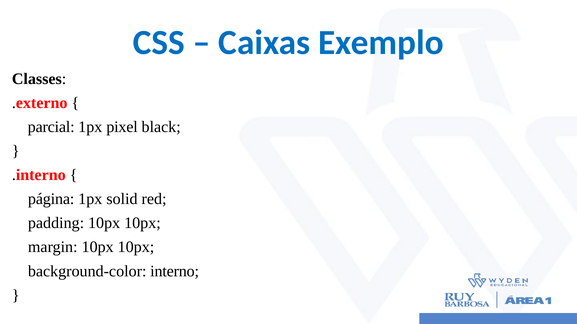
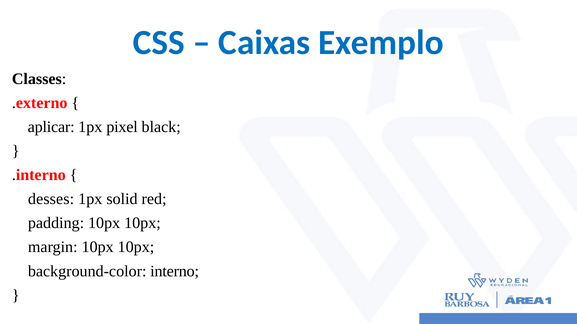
parcial: parcial -> aplicar (51, 127)
página: página -> desses (51, 199)
